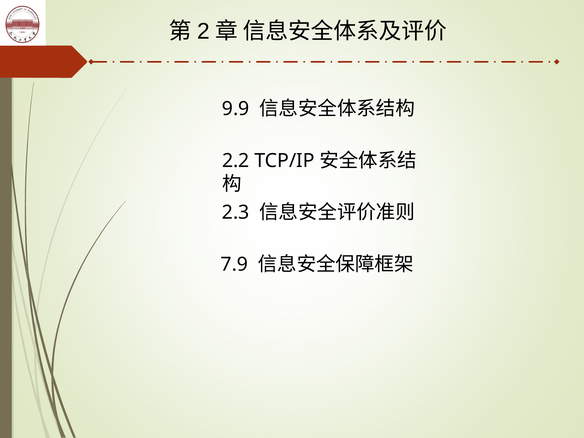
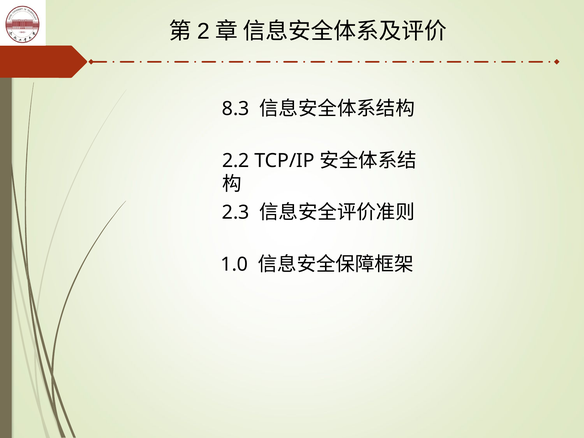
9.9: 9.9 -> 8.3 (236, 109)
7.9: 7.9 -> 1.0 (234, 264)
